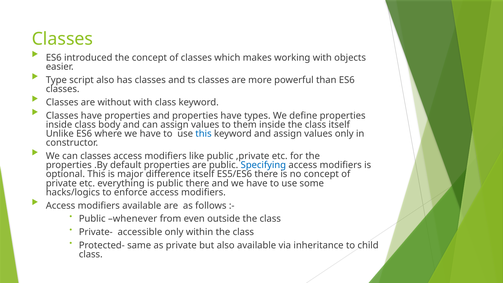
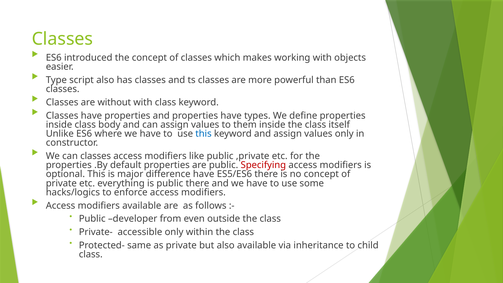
Specifying colour: blue -> red (263, 165)
difference itself: itself -> have (204, 174)
whenever: whenever -> developer (133, 219)
